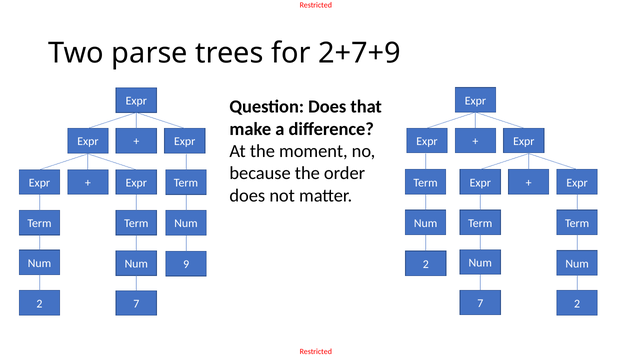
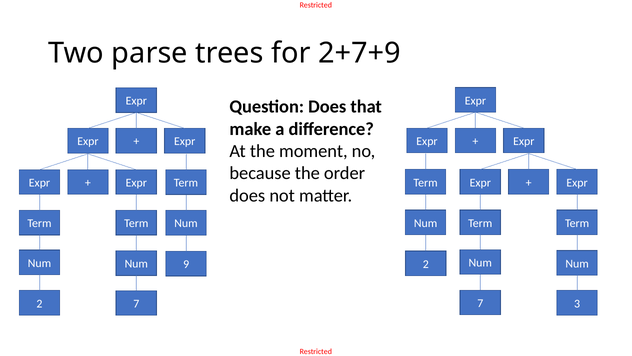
7 2: 2 -> 3 (577, 303)
